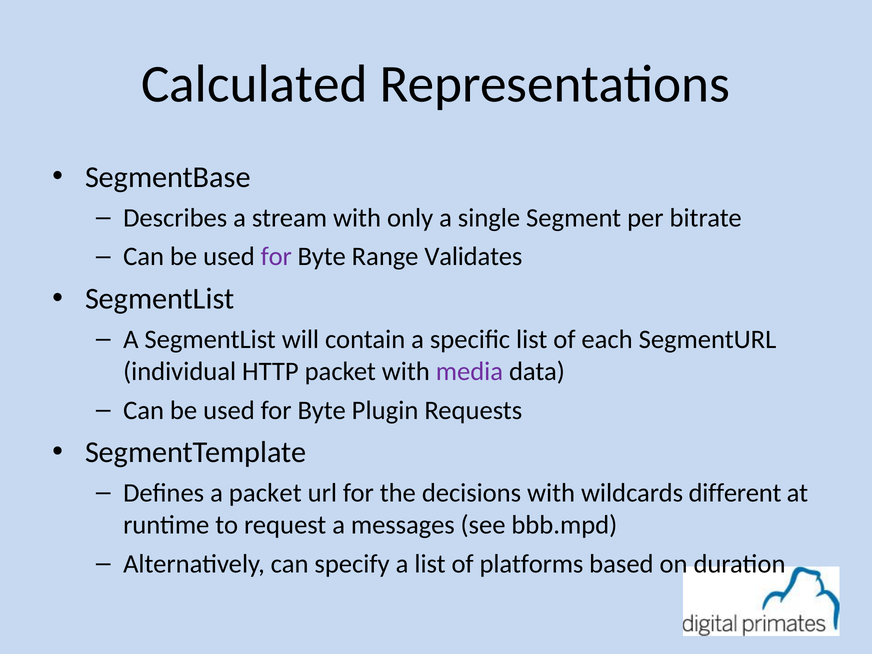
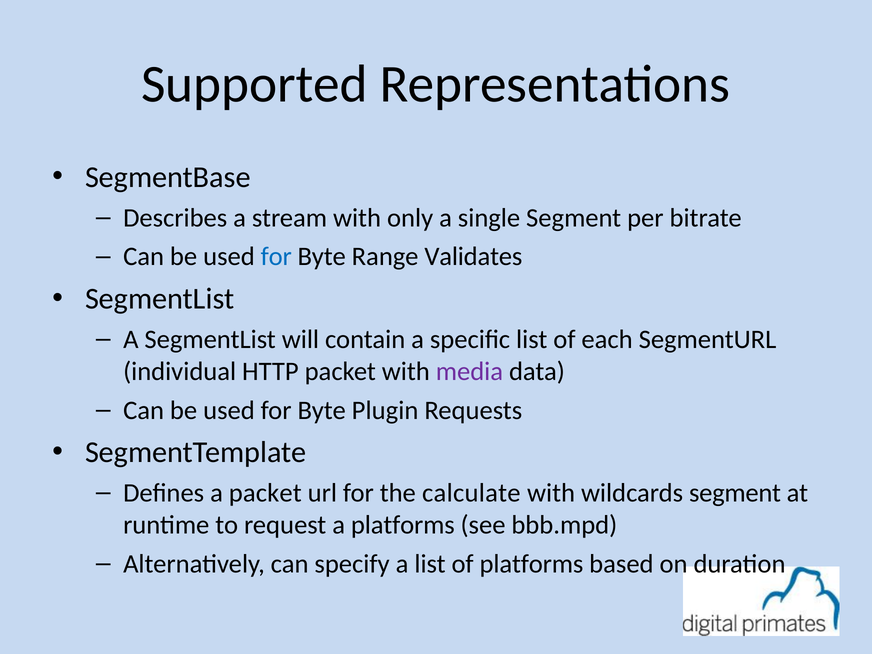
Calculated: Calculated -> Supported (254, 84)
for colour: purple -> blue (276, 257)
decisions: decisions -> calculate (471, 493)
wildcards different: different -> segment (735, 493)
a messages: messages -> platforms (403, 525)
